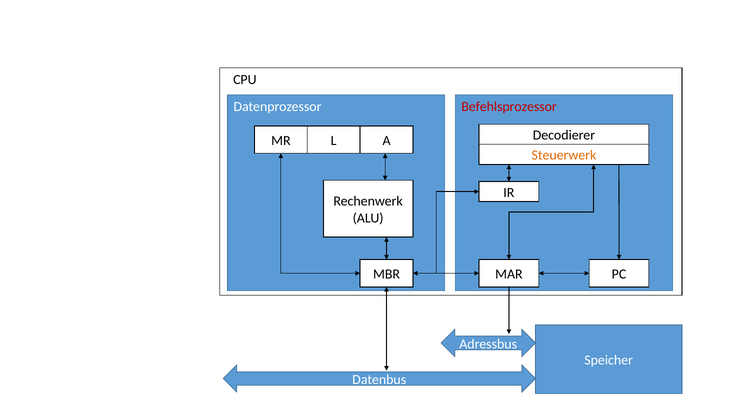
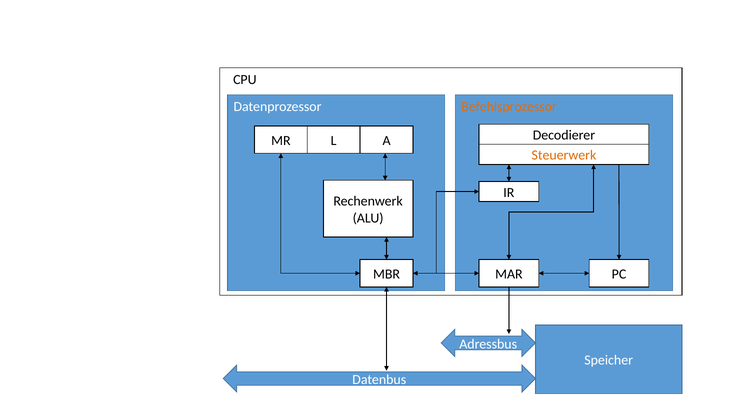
Befehlsprozessor colour: red -> orange (509, 107)
